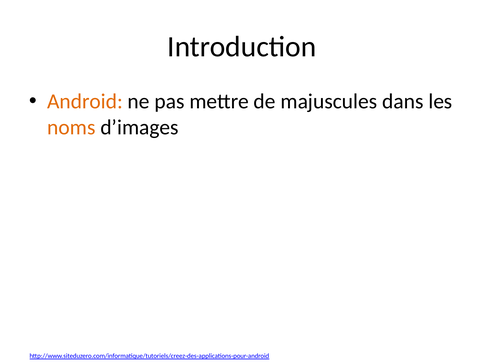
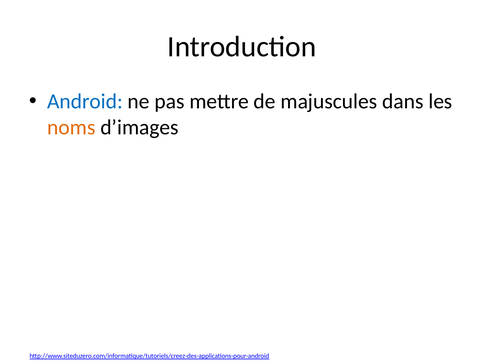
Android colour: orange -> blue (85, 102)
